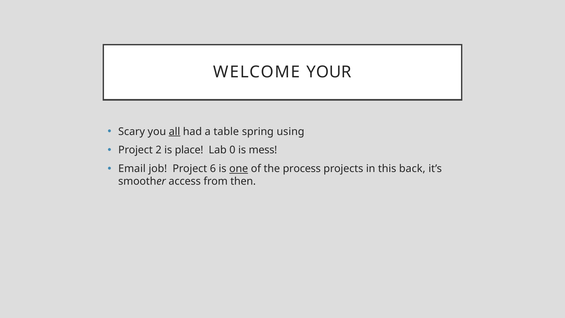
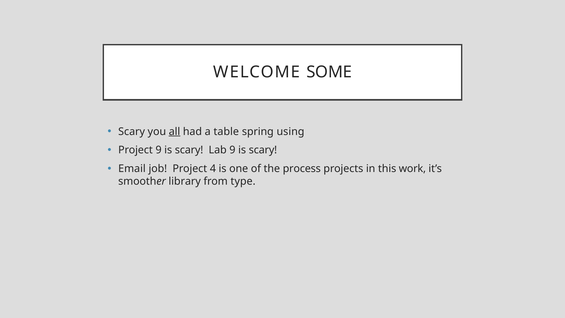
YOUR: YOUR -> SOME (329, 72)
Project 2: 2 -> 9 (159, 150)
place: place -> scary (189, 150)
Lab 0: 0 -> 9 (232, 150)
mess: mess -> scary (263, 150)
6: 6 -> 4 (213, 169)
one underline: present -> none (239, 169)
back: back -> work (412, 169)
access: access -> library (185, 181)
then: then -> type (243, 181)
